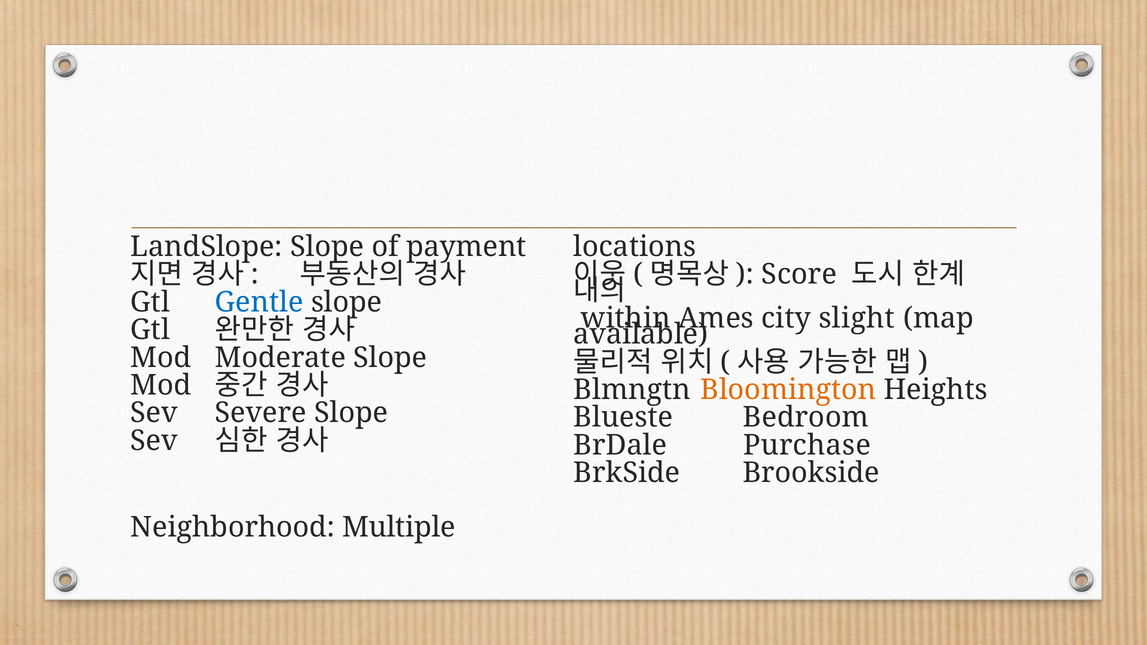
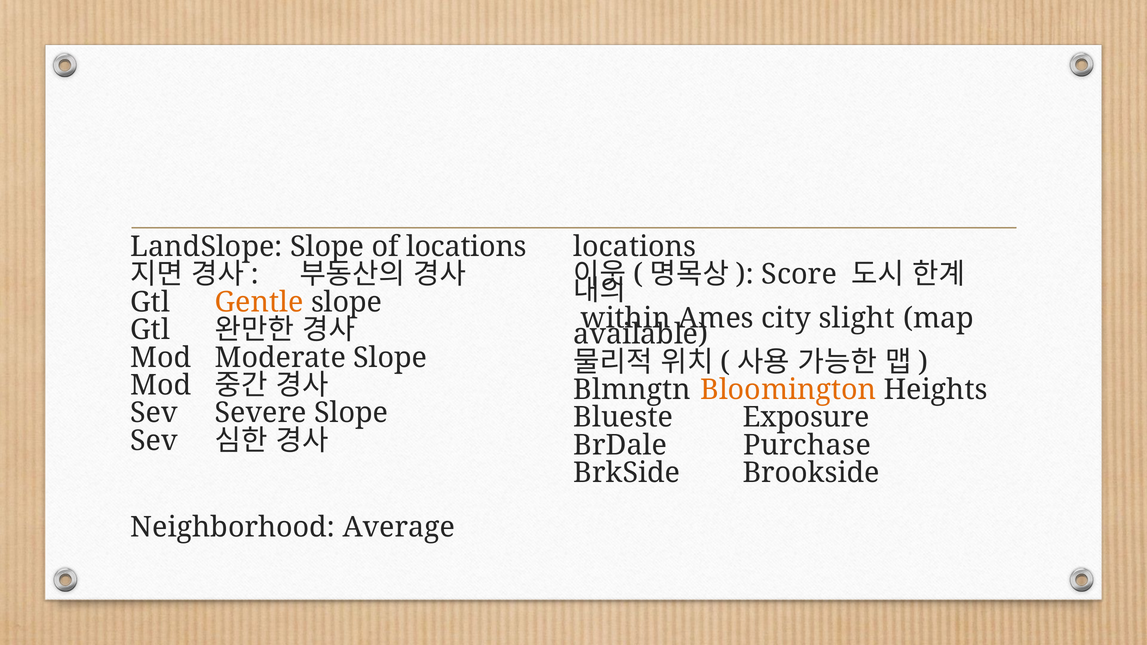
of payment: payment -> locations (466, 247)
Gentle colour: blue -> orange (259, 302)
Bedroom: Bedroom -> Exposure (806, 418)
Multiple: Multiple -> Average (399, 528)
